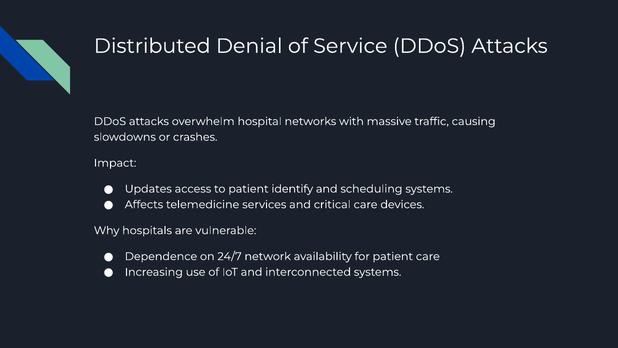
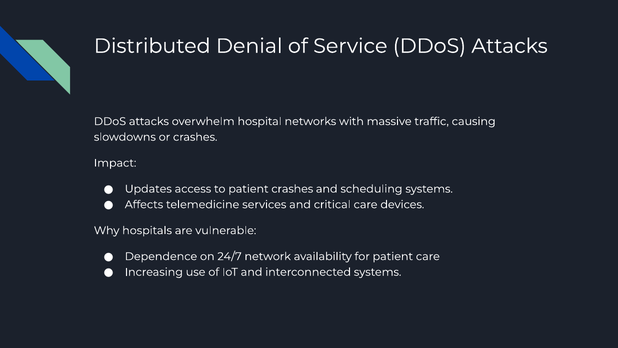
patient identify: identify -> crashes (292, 189)
